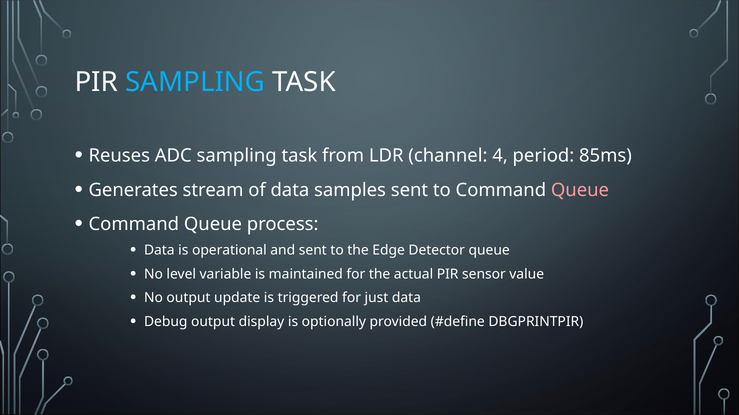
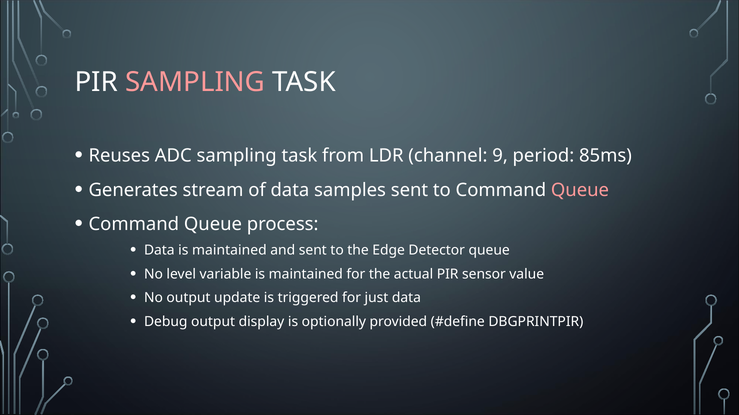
SAMPLING colour: light blue -> pink (195, 82)
4: 4 -> 9 (500, 156)
Data is operational: operational -> maintained (229, 251)
